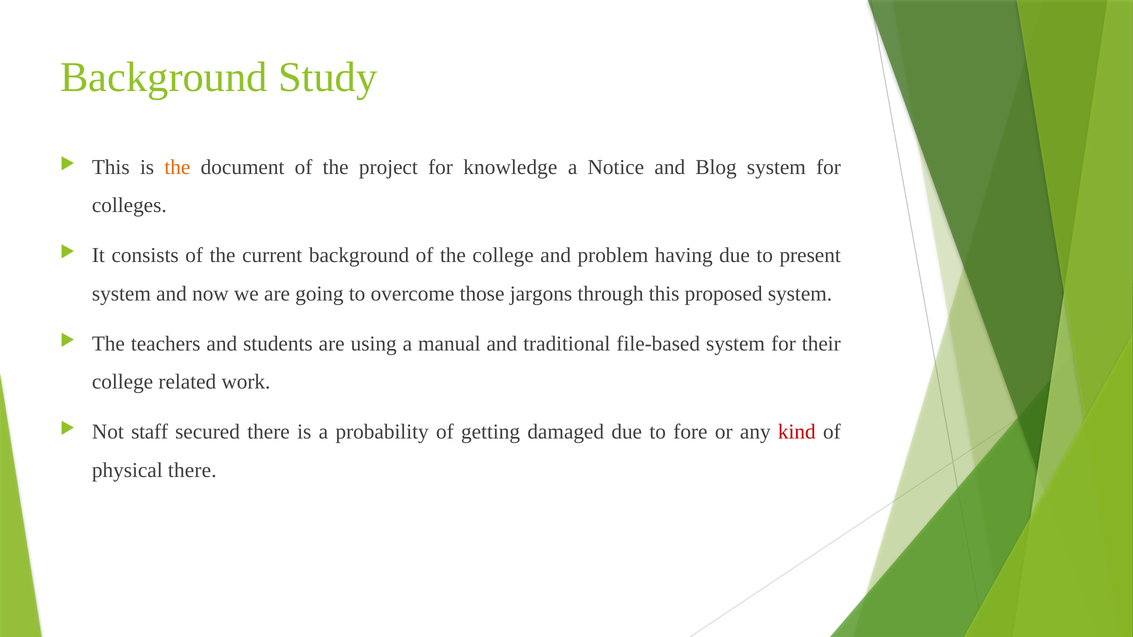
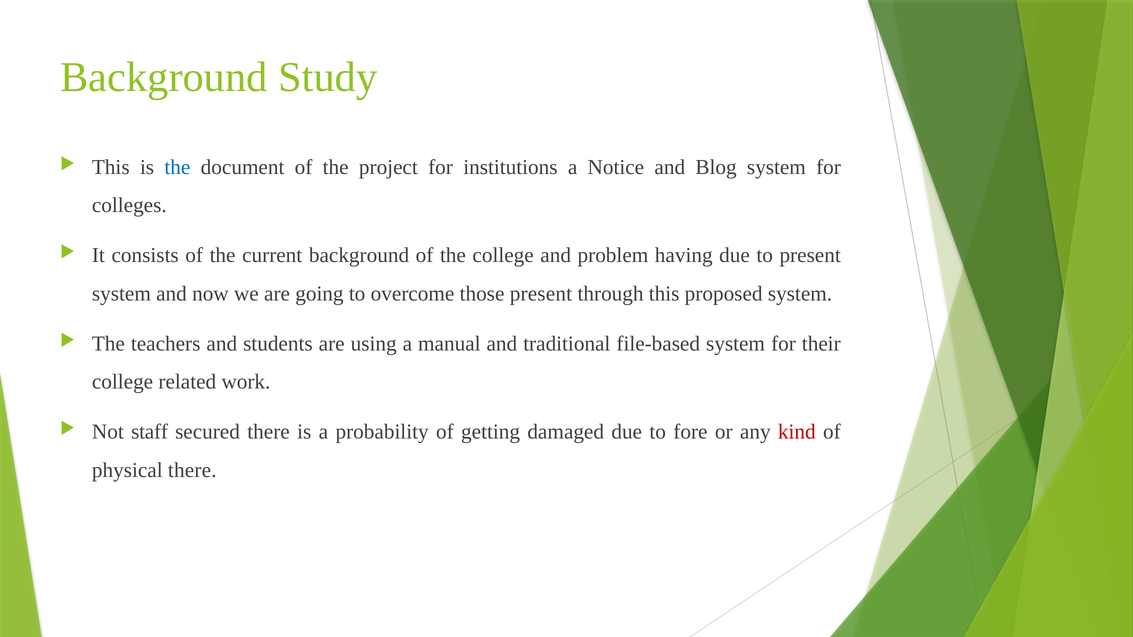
the colour: orange -> blue (177, 167)
knowledge: knowledge -> institutions (510, 167)
those jargons: jargons -> present (541, 294)
